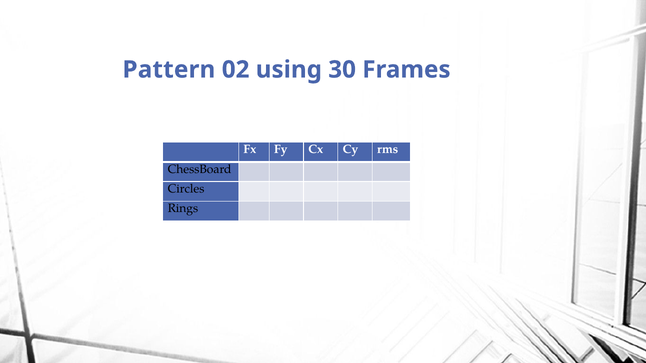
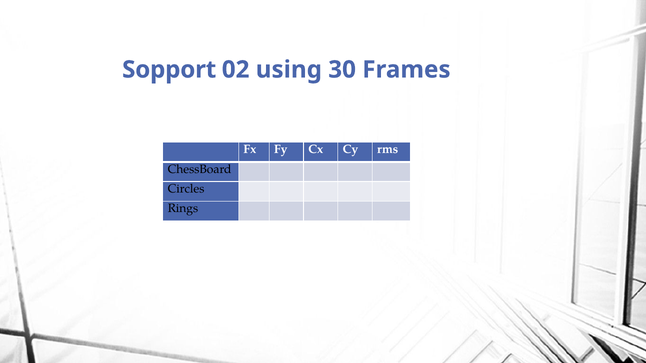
Pattern: Pattern -> Sopport (169, 70)
